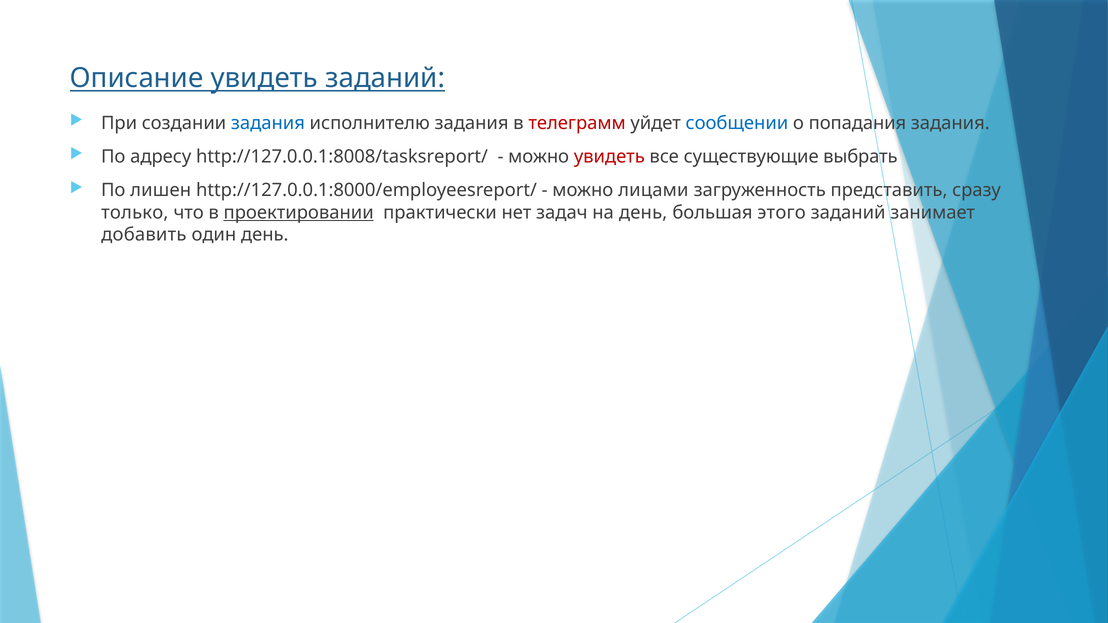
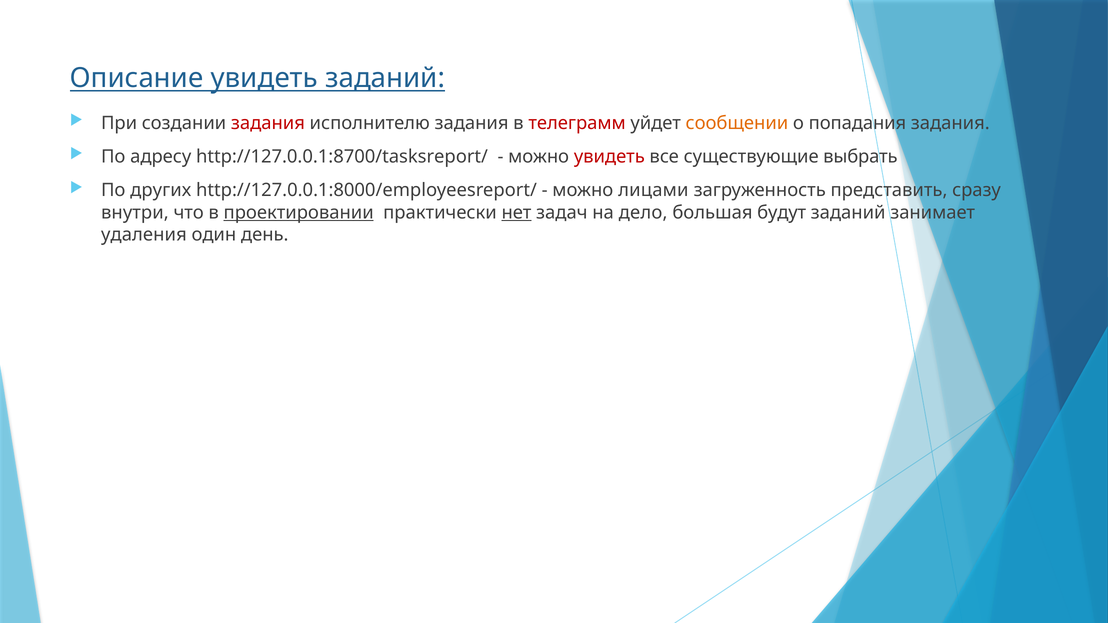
задания colour: blue -> red (268, 123)
сообщении colour: blue -> orange (737, 123)
http://127.0.0.1:8008/tasksreport/: http://127.0.0.1:8008/tasksreport/ -> http://127.0.0.1:8700/tasksreport/ (342, 157)
лишен: лишен -> других (161, 190)
только: только -> внутри (135, 213)
нет underline: none -> present (516, 213)
на день: день -> дело (643, 213)
этого: этого -> будут (782, 213)
добавить: добавить -> удаления (144, 235)
